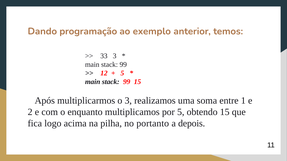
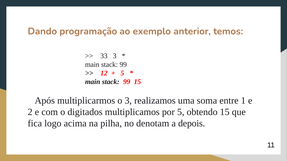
enquanto: enquanto -> digitados (85, 112)
portanto: portanto -> denotam (153, 124)
